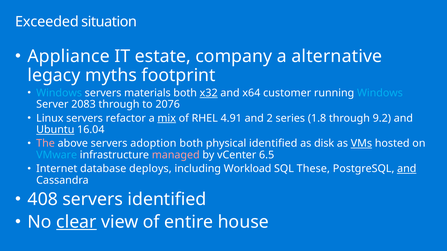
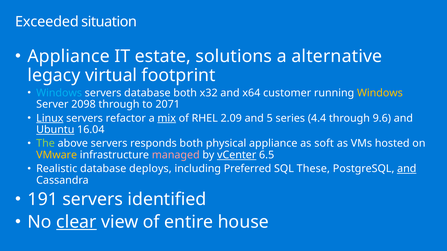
company: company -> solutions (234, 56)
myths: myths -> virtual (111, 76)
servers materials: materials -> database (147, 93)
x32 underline: present -> none (209, 93)
Windows colour: light blue -> yellow (380, 93)
2083: 2083 -> 2098 (83, 105)
2076: 2076 -> 2071 (168, 105)
Linux underline: none -> present (50, 118)
4.91: 4.91 -> 2.09 (231, 118)
2: 2 -> 5 (270, 118)
1.8: 1.8 -> 4.4 (317, 118)
9.2: 9.2 -> 9.6 (382, 118)
The colour: pink -> light green (46, 144)
adoption: adoption -> responds (153, 144)
physical identified: identified -> appliance (273, 144)
disk: disk -> soft (324, 144)
VMs underline: present -> none (361, 144)
VMware colour: light blue -> yellow (57, 155)
vCenter underline: none -> present (237, 155)
Internet: Internet -> Realistic (57, 169)
Workload: Workload -> Preferred (248, 169)
408: 408 -> 191 (43, 200)
